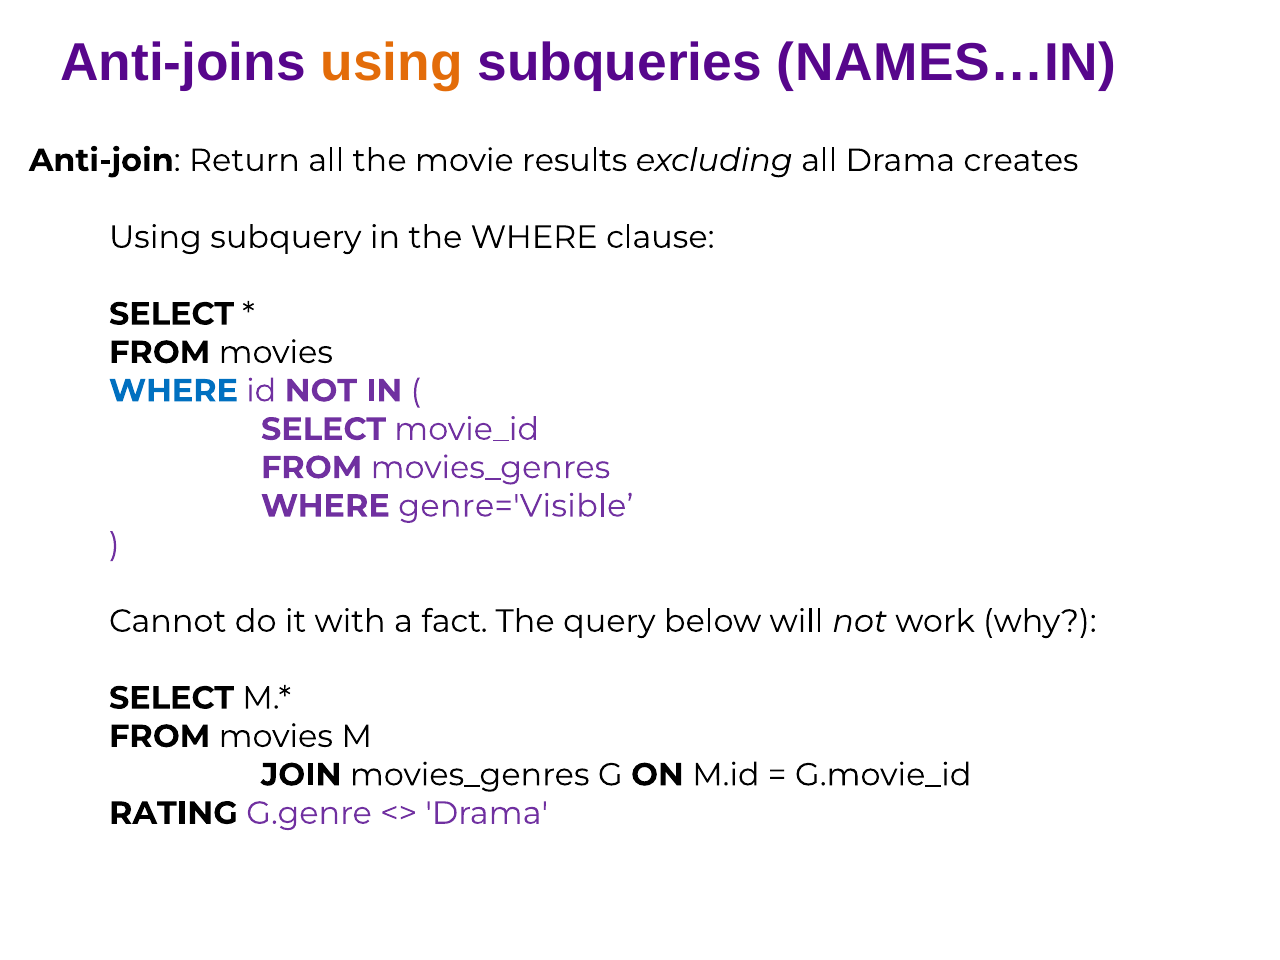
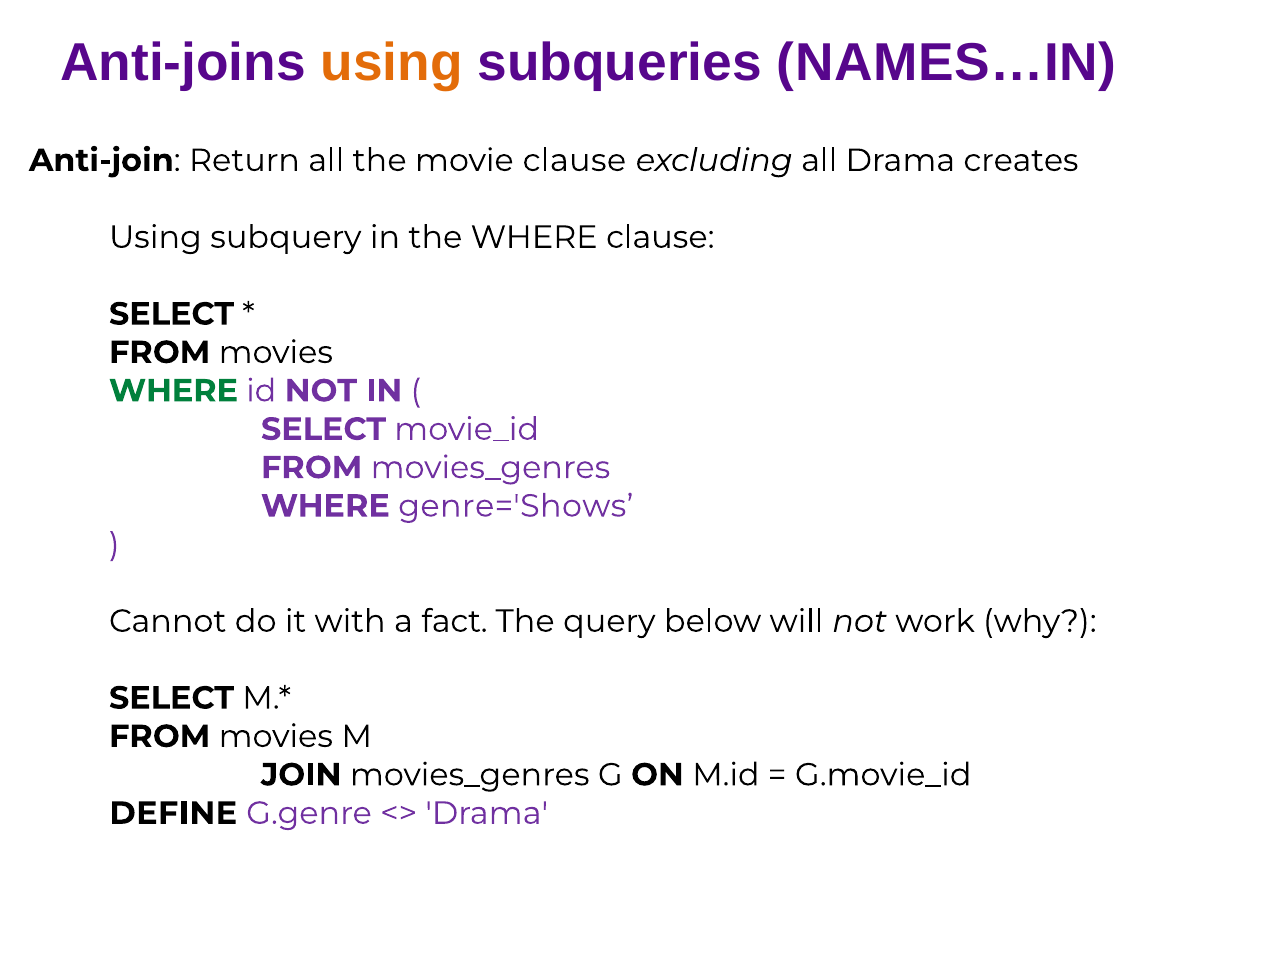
movie results: results -> clause (574, 160)
WHERE colour: blue -> green (173, 391)
genre='Visible: genre='Visible -> genre='Shows (516, 506)
RATING: RATING -> DEFINE (173, 813)
